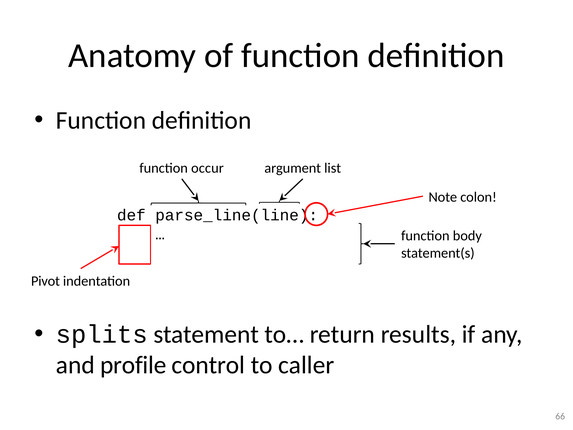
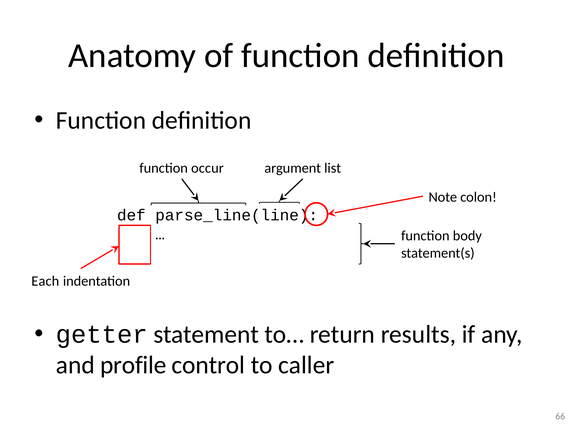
Pivot: Pivot -> Each (45, 281)
splits: splits -> getter (102, 334)
